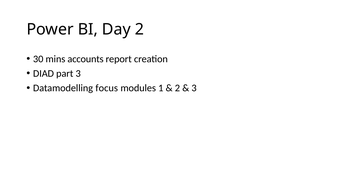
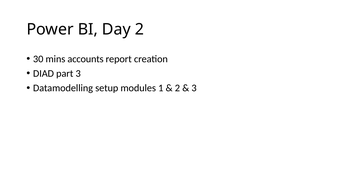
focus: focus -> setup (107, 88)
